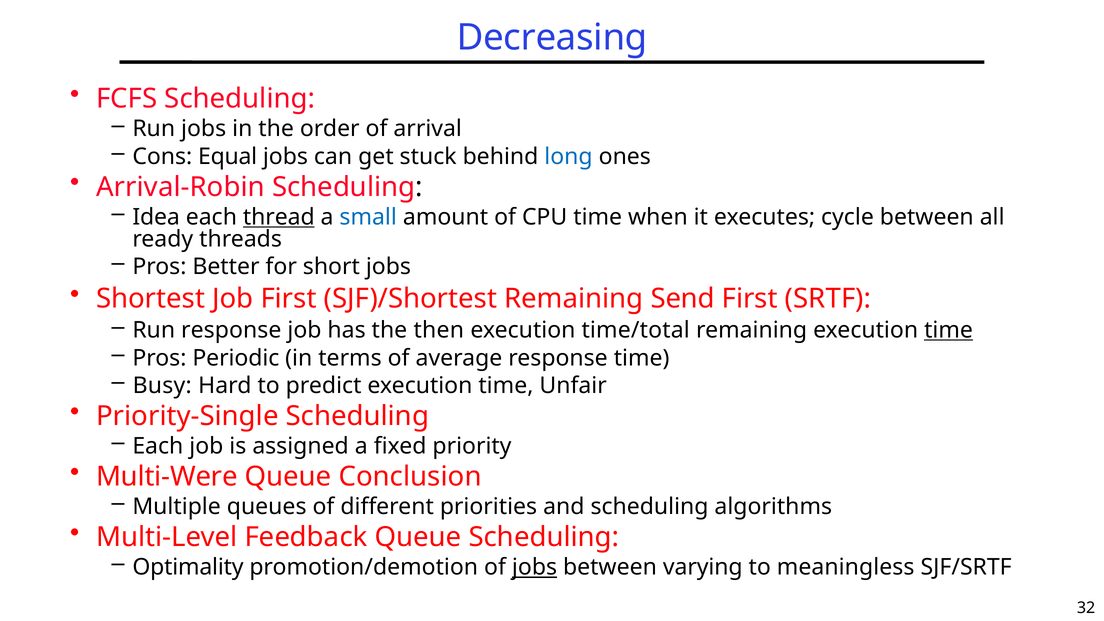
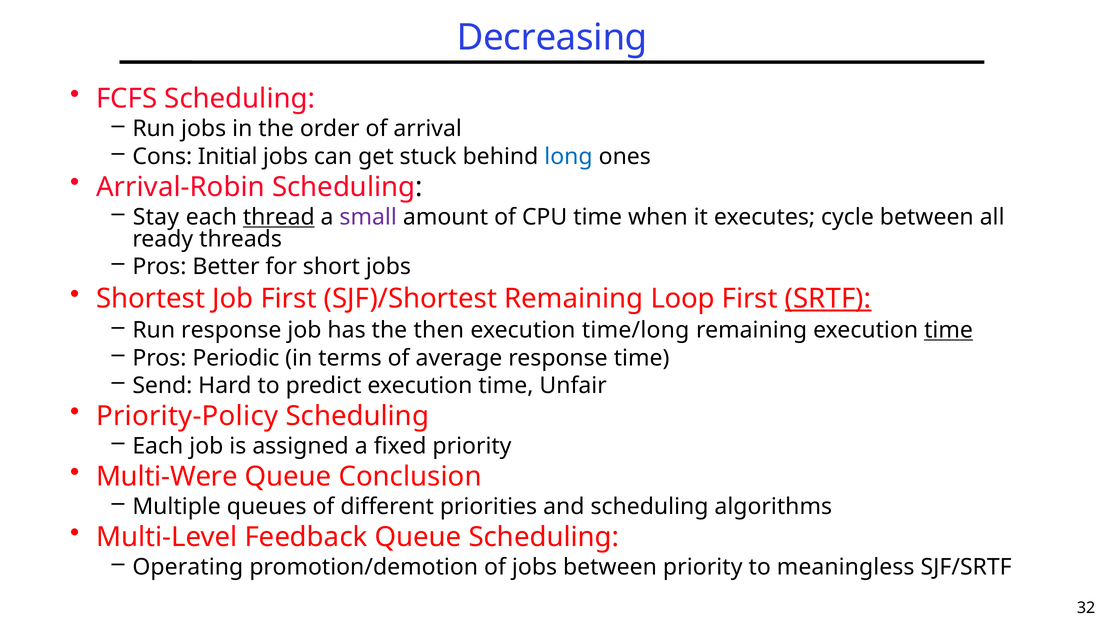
Equal: Equal -> Initial (228, 157)
Idea: Idea -> Stay (156, 217)
small colour: blue -> purple (368, 217)
Send: Send -> Loop (683, 299)
SRTF underline: none -> present (828, 299)
time/total: time/total -> time/long (636, 330)
Busy: Busy -> Send (162, 386)
Priority-Single: Priority-Single -> Priority-Policy (187, 416)
Optimality: Optimality -> Operating (188, 567)
jobs underline: present -> none (535, 567)
between varying: varying -> priority (703, 567)
